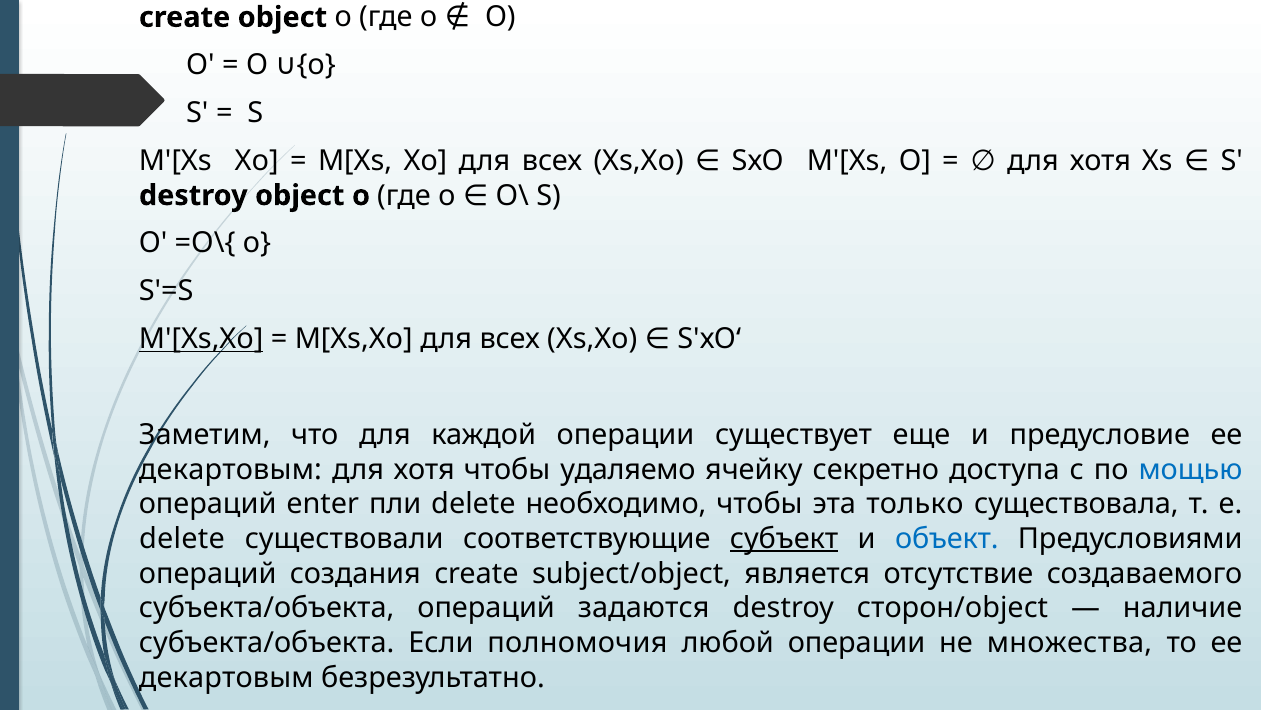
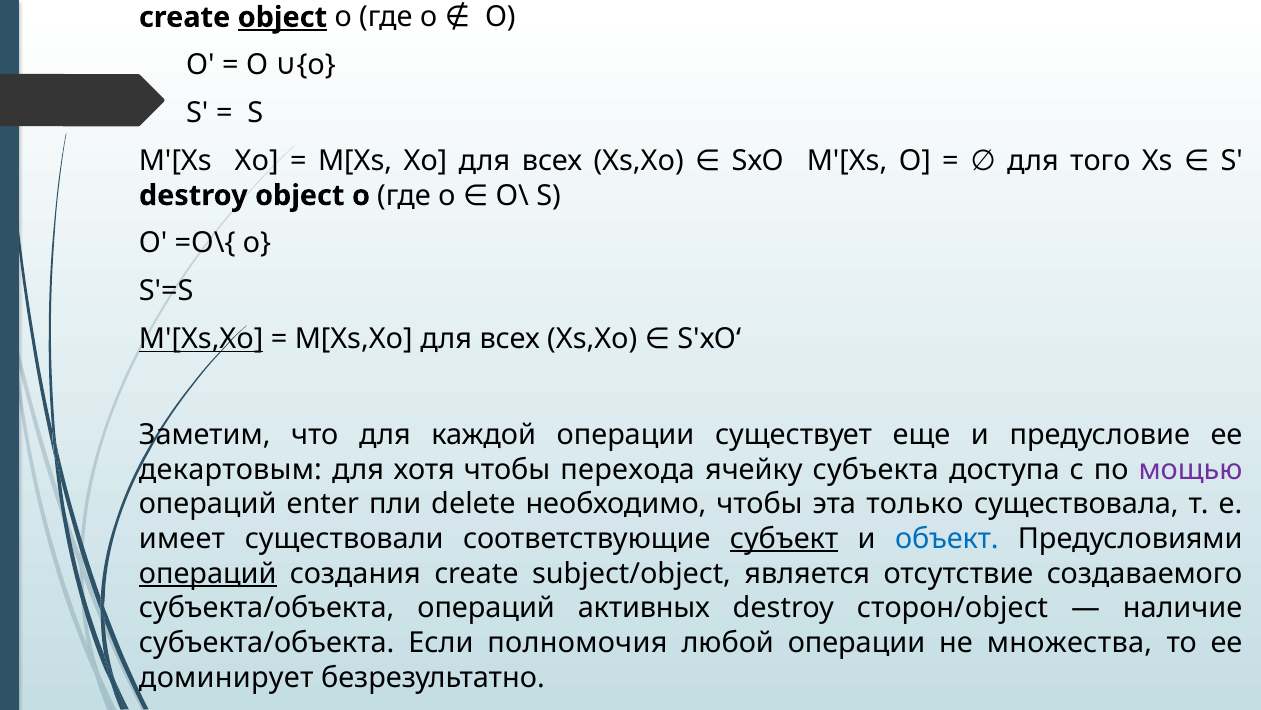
object underline: none -> present (282, 17)
хотя: хотя -> того (1100, 161)
удаляемо: удаляемо -> перехода (628, 469)
секретно: секретно -> субъекта (876, 469)
мощью colour: blue -> purple (1190, 469)
delete: delete -> имеет (182, 538)
операций underline: none -> present (208, 573)
задаются: задаются -> активных (644, 608)
декартовым: декартовым -> доминирует (226, 677)
